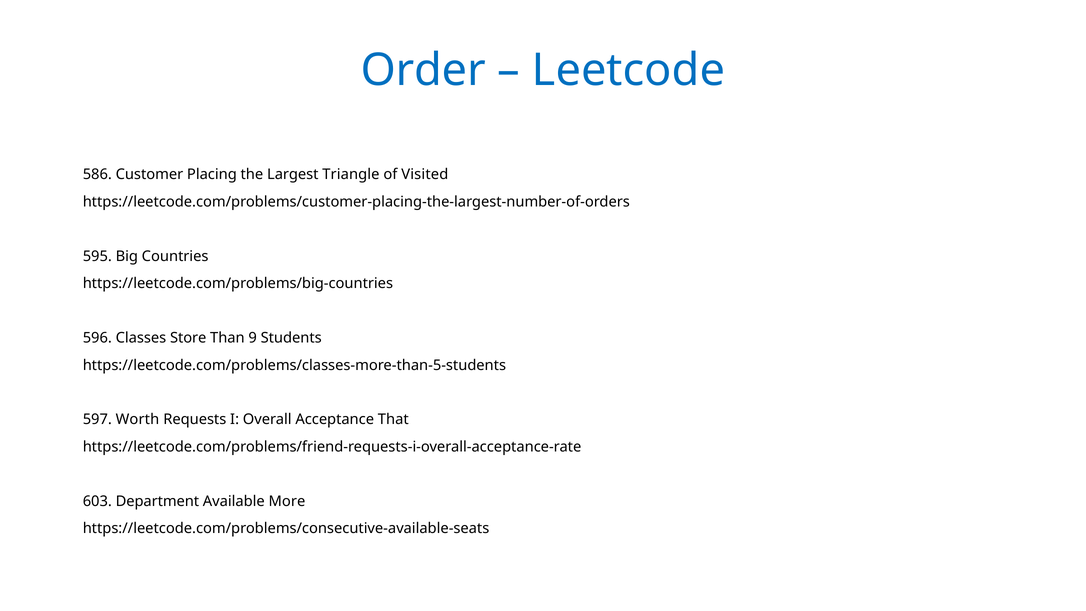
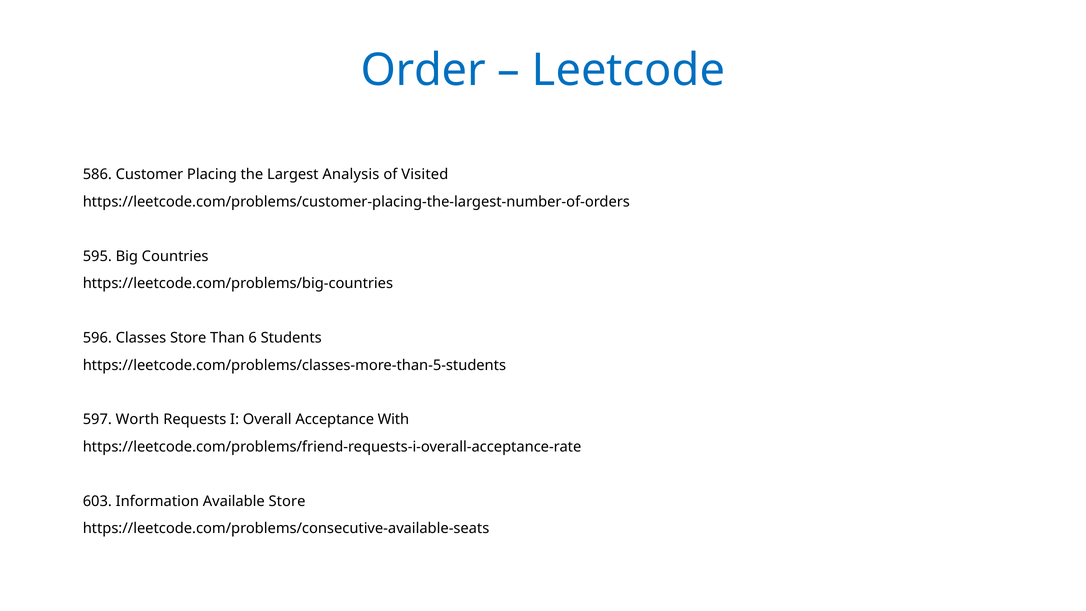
Triangle: Triangle -> Analysis (351, 175)
9: 9 -> 6 (253, 338)
That: That -> With (393, 419)
Department: Department -> Information (157, 501)
Available More: More -> Store (287, 501)
